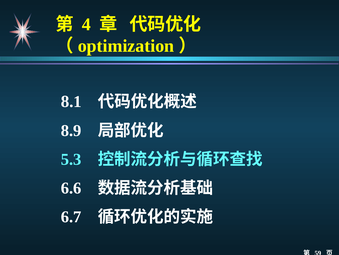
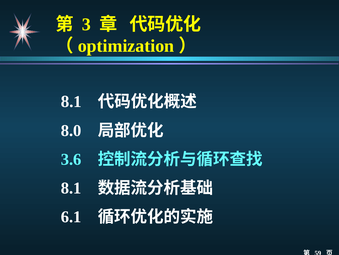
4: 4 -> 3 (86, 24)
8.9: 8.9 -> 8.0 (71, 130)
5.3: 5.3 -> 3.6 (71, 159)
6.6: 6.6 -> 8.1 (71, 188)
6.7: 6.7 -> 6.1 (71, 216)
